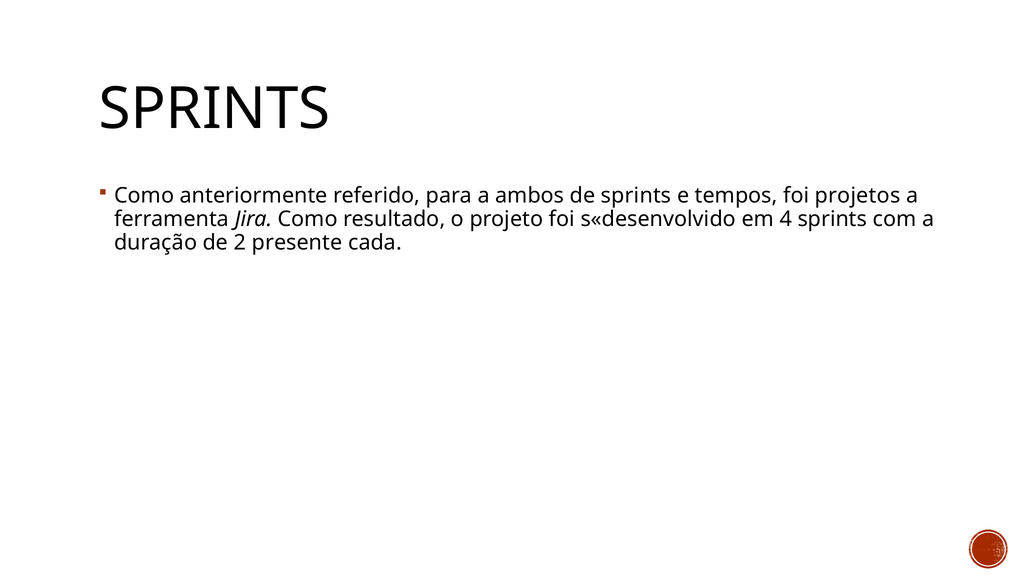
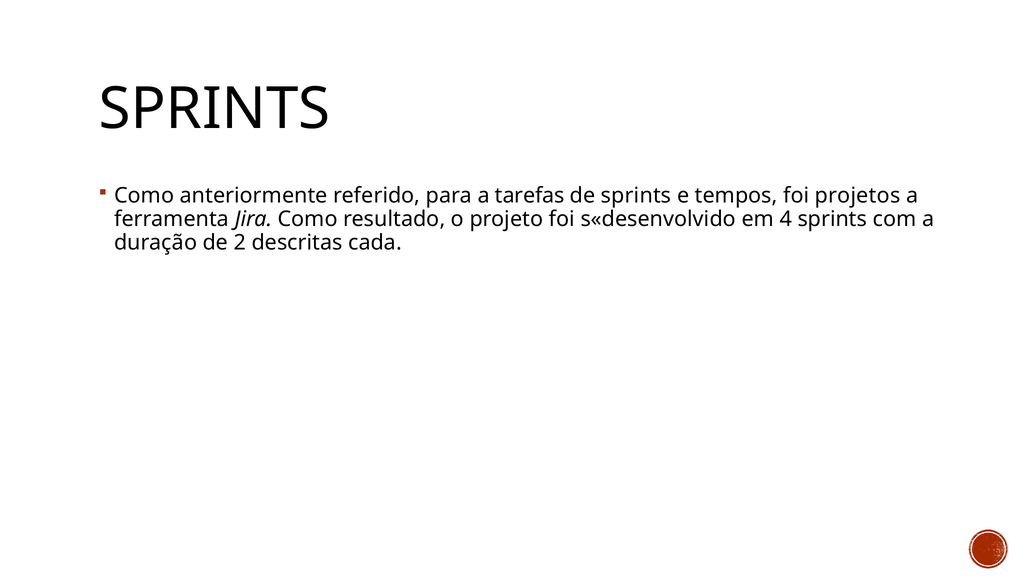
ambos: ambos -> tarefas (530, 196)
presente: presente -> descritas (297, 242)
